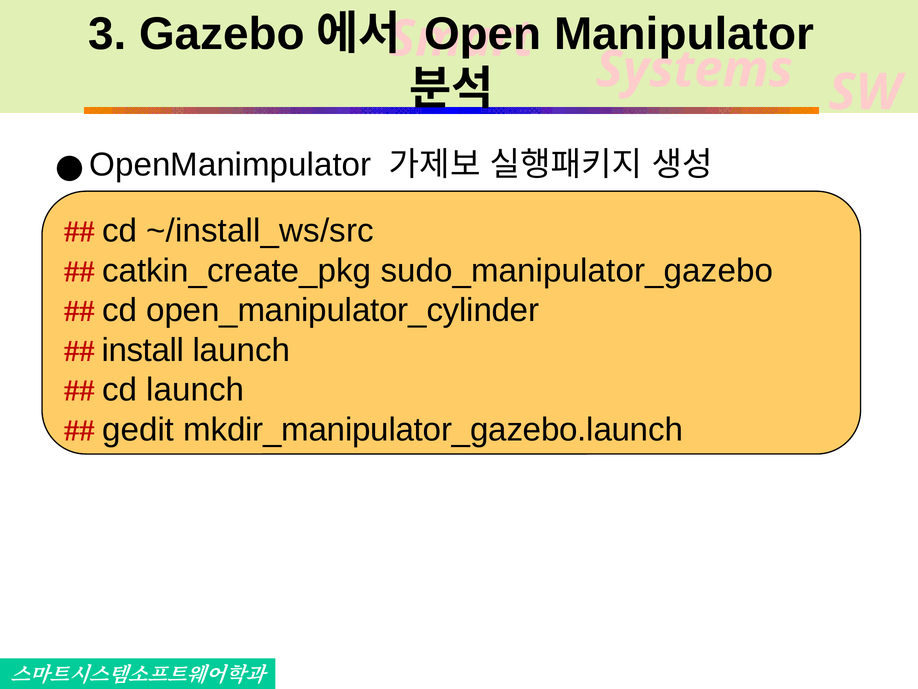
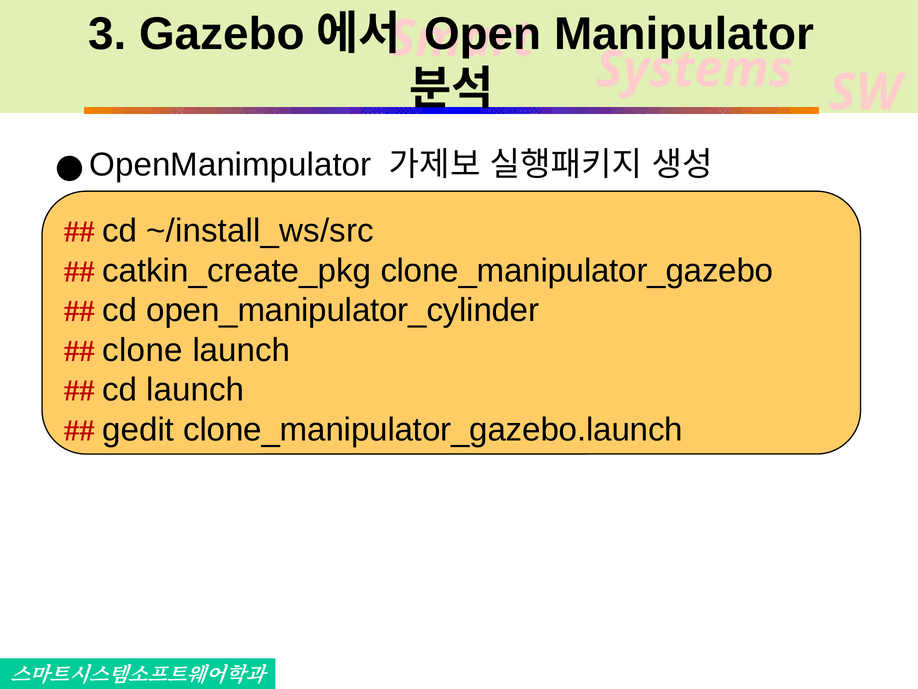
sudo_manipulator_gazebo: sudo_manipulator_gazebo -> clone_manipulator_gazebo (577, 270)
install: install -> clone (143, 350)
mkdir_manipulator_gazebo.launch: mkdir_manipulator_gazebo.launch -> clone_manipulator_gazebo.launch (433, 429)
